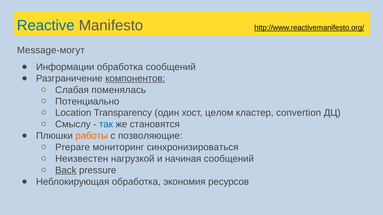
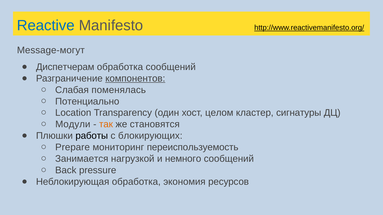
Информации: Информации -> Диспетчерам (65, 67)
convertion: convertion -> сигнатуры (299, 113)
Смыслу: Смыслу -> Модули (73, 125)
так colour: blue -> orange (106, 125)
работы colour: orange -> black (92, 136)
позволяющие: позволяющие -> блокирующих (150, 136)
синхронизироваться: синхронизироваться -> переиспользуемость (193, 148)
Неизвестен: Неизвестен -> Занимается (82, 159)
начиная: начиная -> немного (183, 159)
Back underline: present -> none (66, 171)
